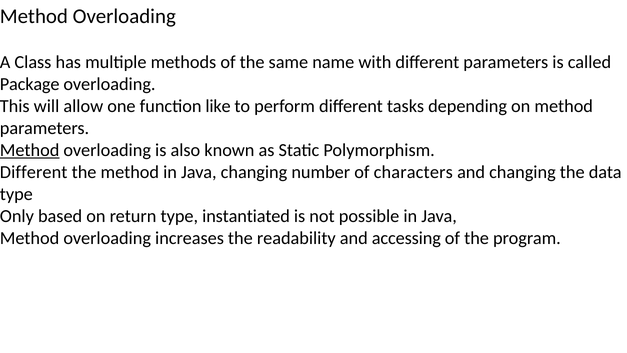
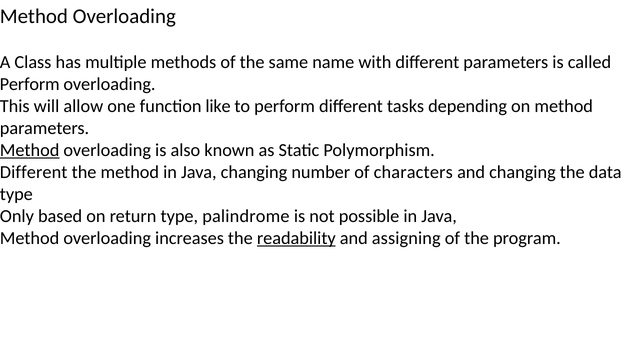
Package: Package -> Perform (30, 84)
instantiated: instantiated -> palindrome (246, 216)
readability underline: none -> present (296, 238)
accessing: accessing -> assigning (406, 238)
